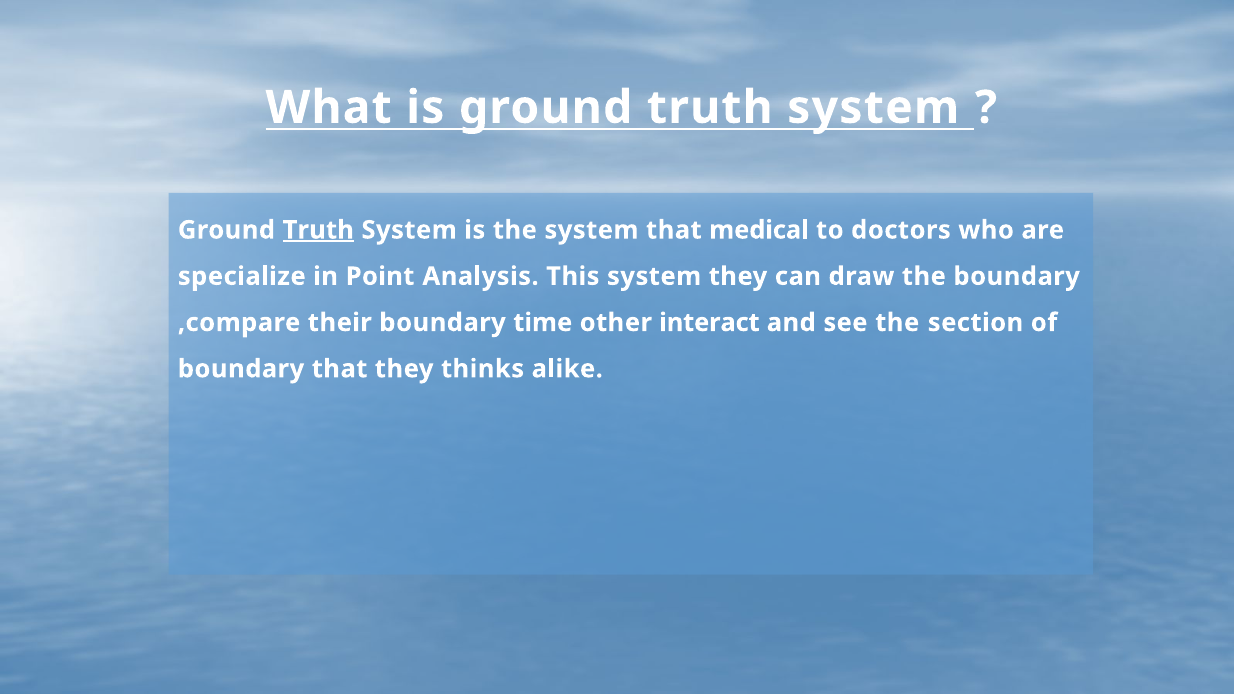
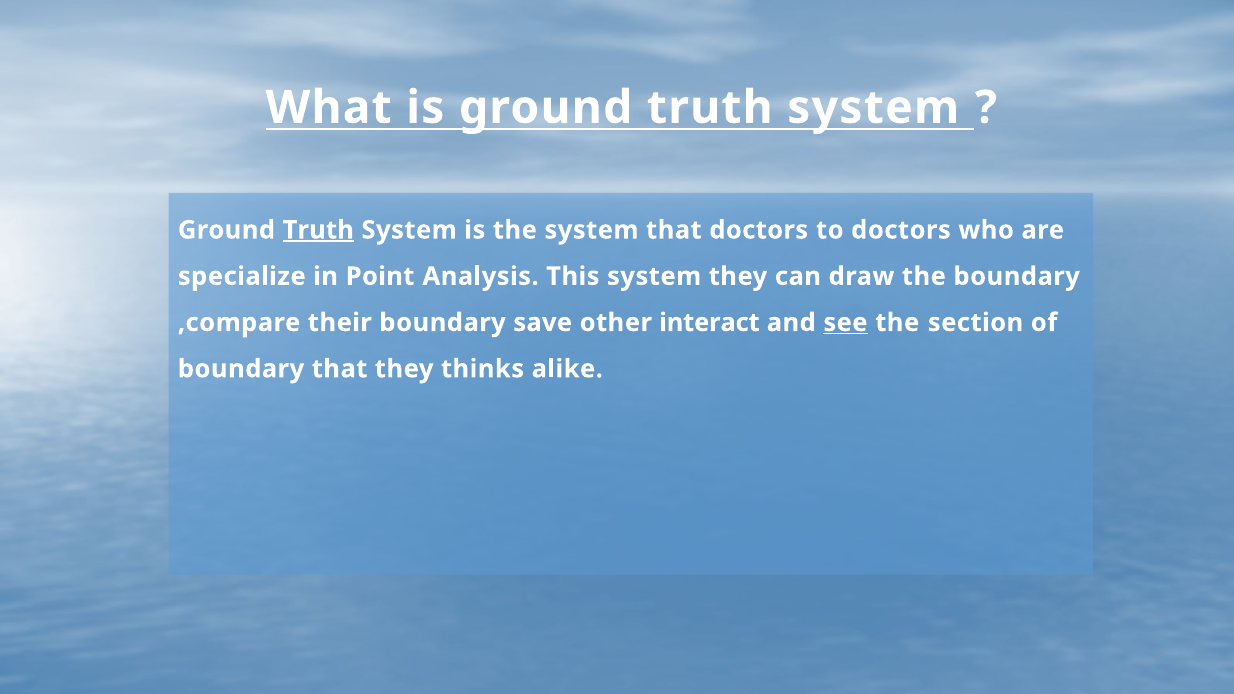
that medical: medical -> doctors (759, 230)
time: time -> save (543, 323)
see underline: none -> present (845, 323)
